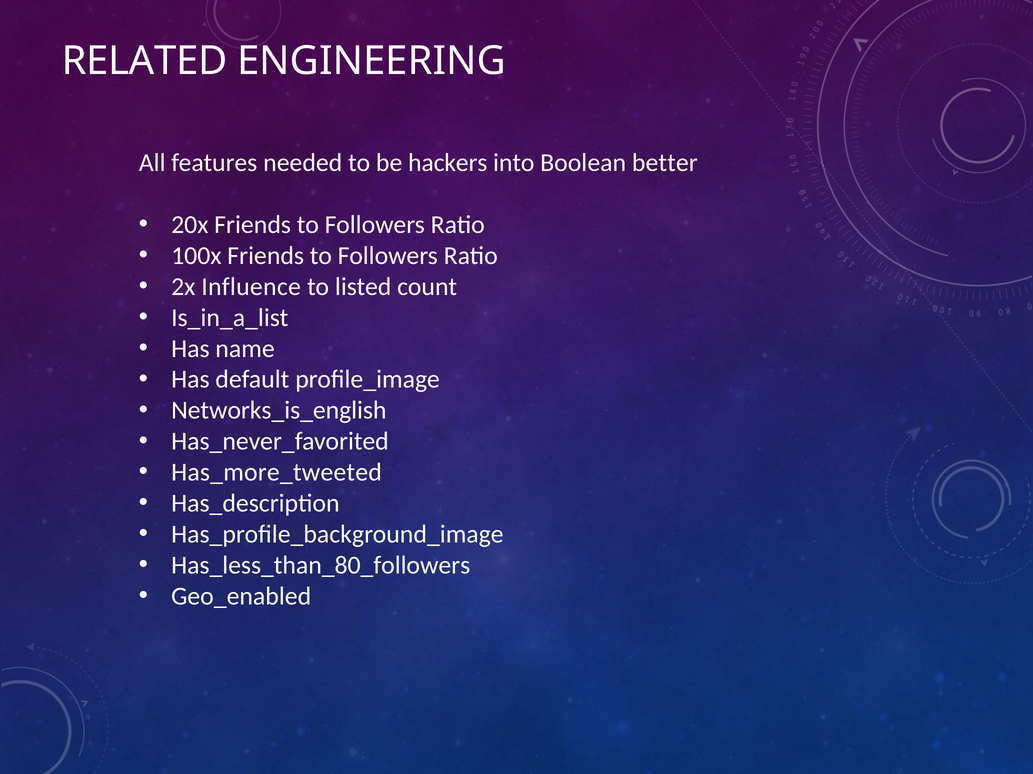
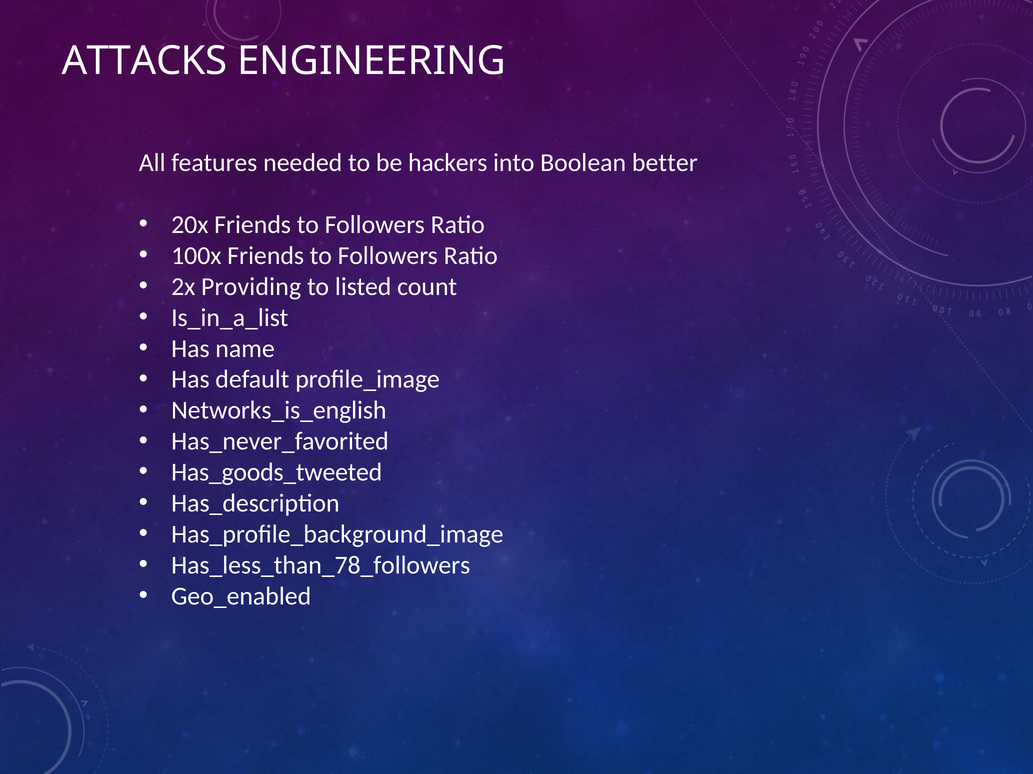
RELATED: RELATED -> ATTACKS (145, 61)
Influence: Influence -> Providing (251, 287)
Has_more_tweeted: Has_more_tweeted -> Has_goods_tweeted (277, 473)
Has_less_than_80_followers: Has_less_than_80_followers -> Has_less_than_78_followers (321, 566)
